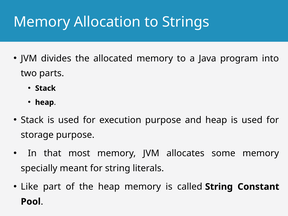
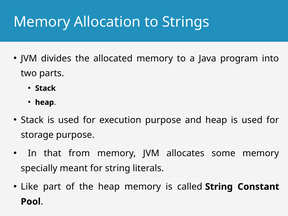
most: most -> from (79, 153)
